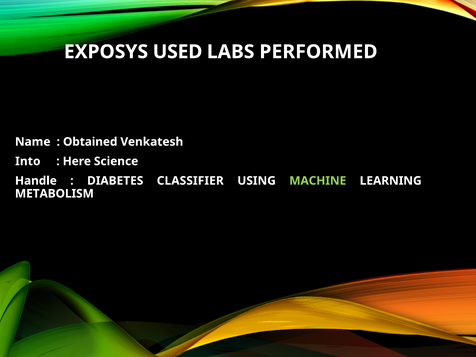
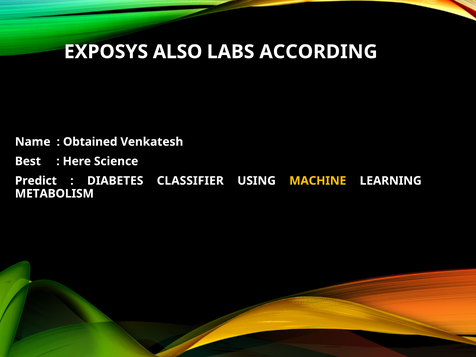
USED: USED -> ALSO (178, 52)
PERFORMED: PERFORMED -> ACCORDING (318, 52)
Into: Into -> Best (28, 161)
Handle: Handle -> Predict (36, 181)
MACHINE colour: light green -> yellow (318, 181)
